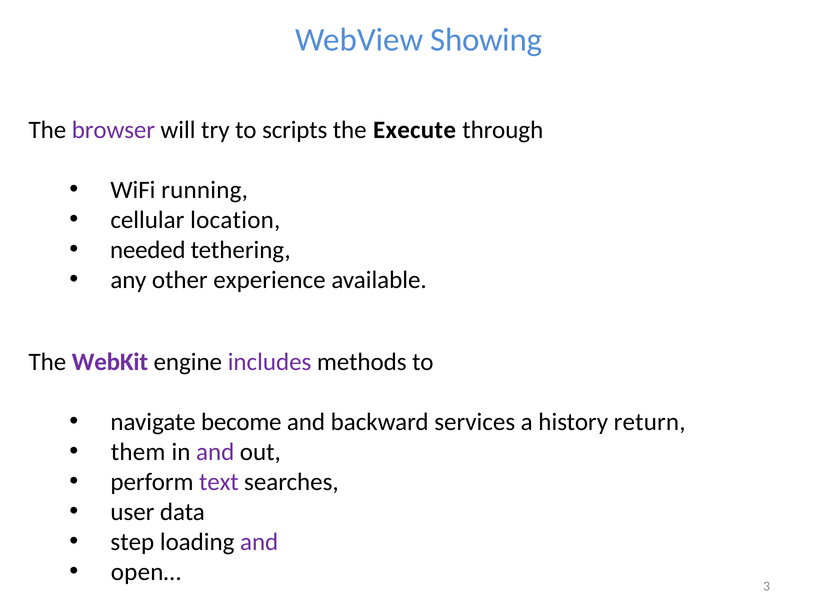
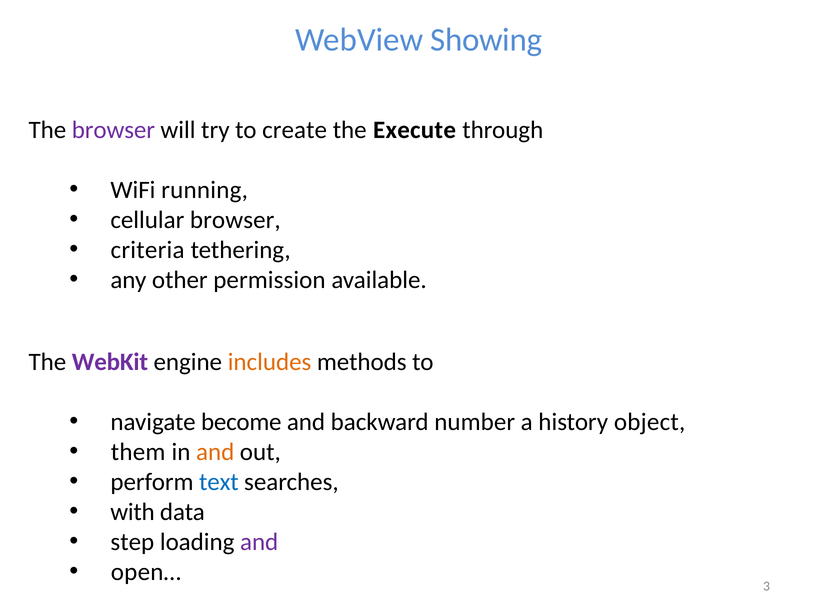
scripts: scripts -> create (295, 130)
cellular location: location -> browser (235, 220)
needed: needed -> criteria (148, 250)
experience: experience -> permission (269, 280)
includes colour: purple -> orange (270, 362)
services: services -> number (475, 422)
return: return -> object (650, 422)
and colour: purple -> orange (215, 452)
text colour: purple -> blue (219, 482)
user: user -> with (133, 512)
